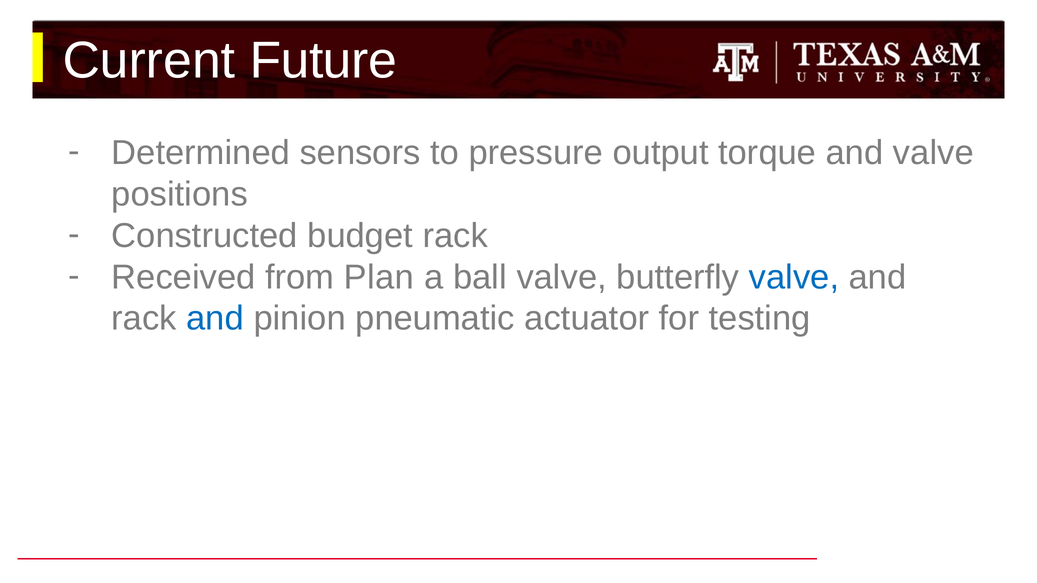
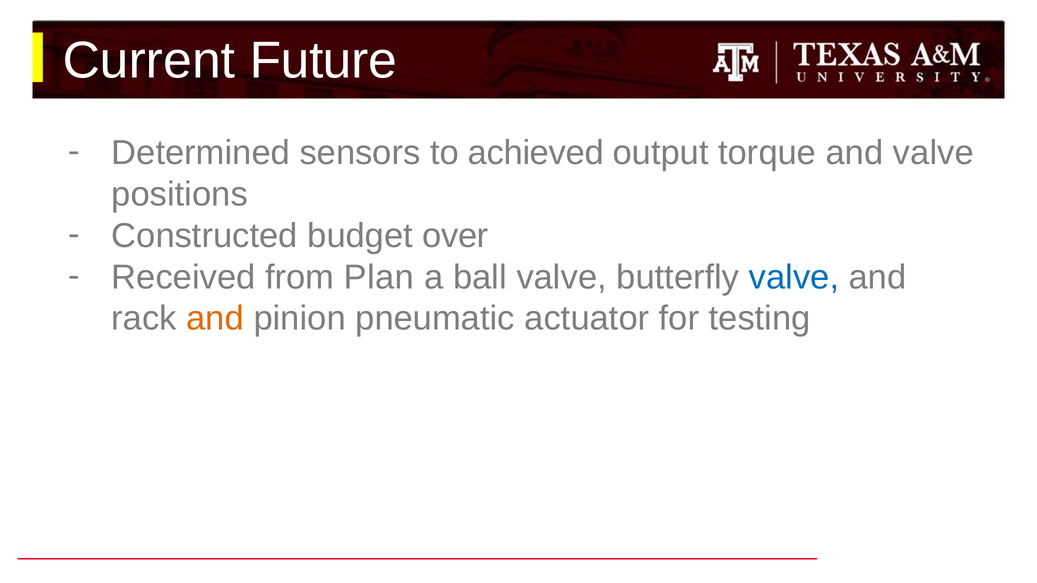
pressure: pressure -> achieved (536, 153)
budget rack: rack -> over (455, 236)
and colour: blue -> orange (215, 319)
